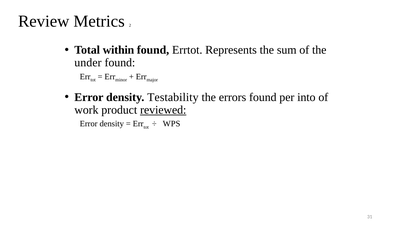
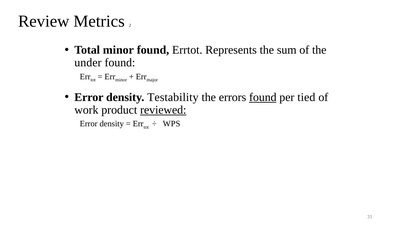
Total within: within -> minor (118, 50)
found underline: none -> present (263, 97)
into: into -> tied (306, 97)
